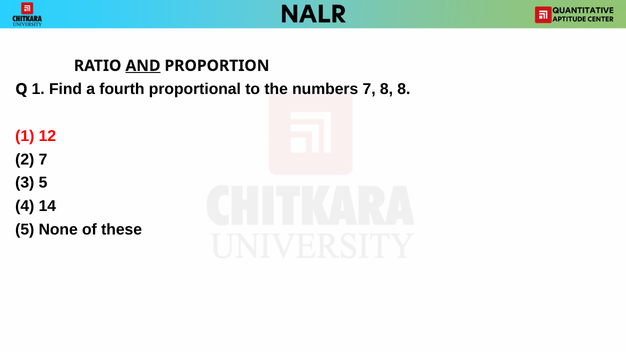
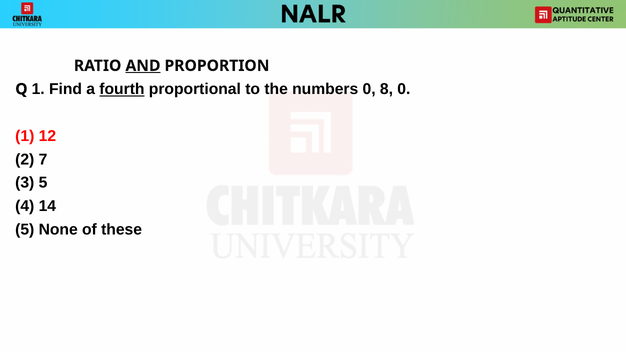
fourth underline: none -> present (122, 89)
numbers 7: 7 -> 0 (369, 89)
8 8: 8 -> 0 (404, 89)
